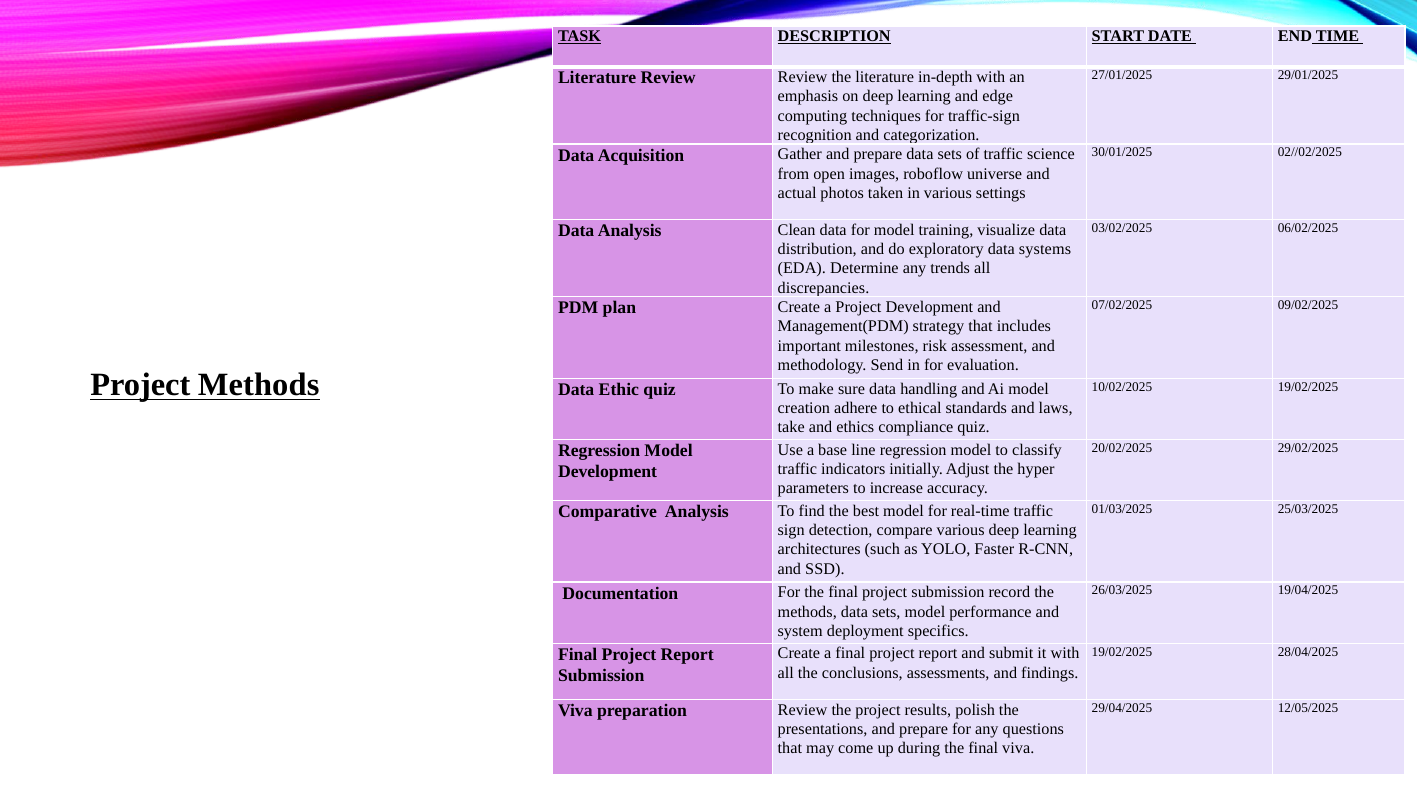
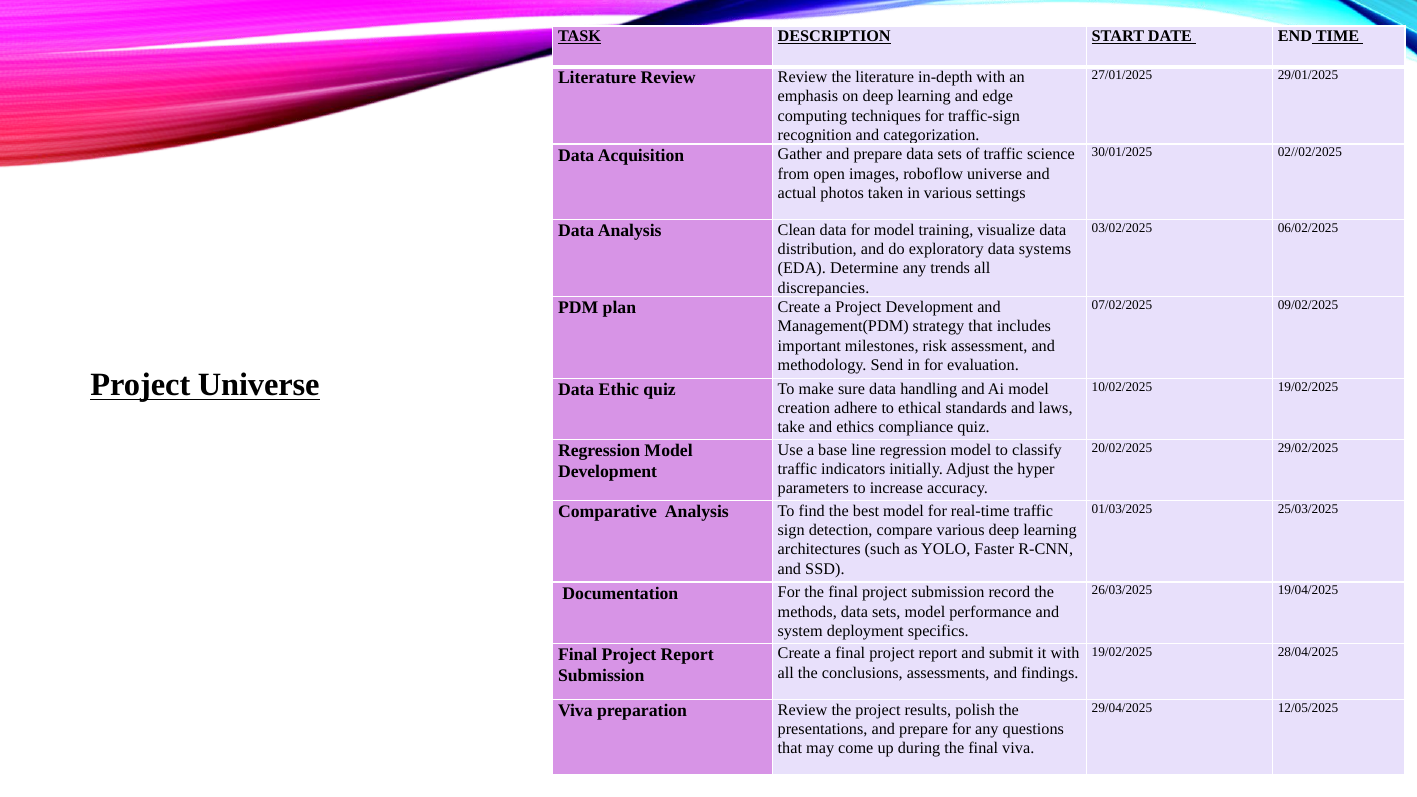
Project Methods: Methods -> Universe (259, 385)
